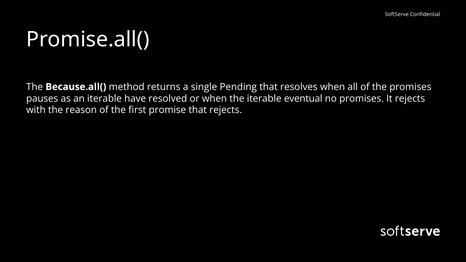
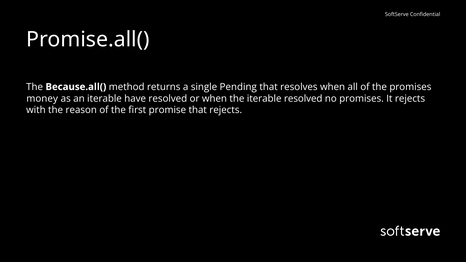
pauses: pauses -> money (42, 99)
iterable eventual: eventual -> resolved (303, 99)
